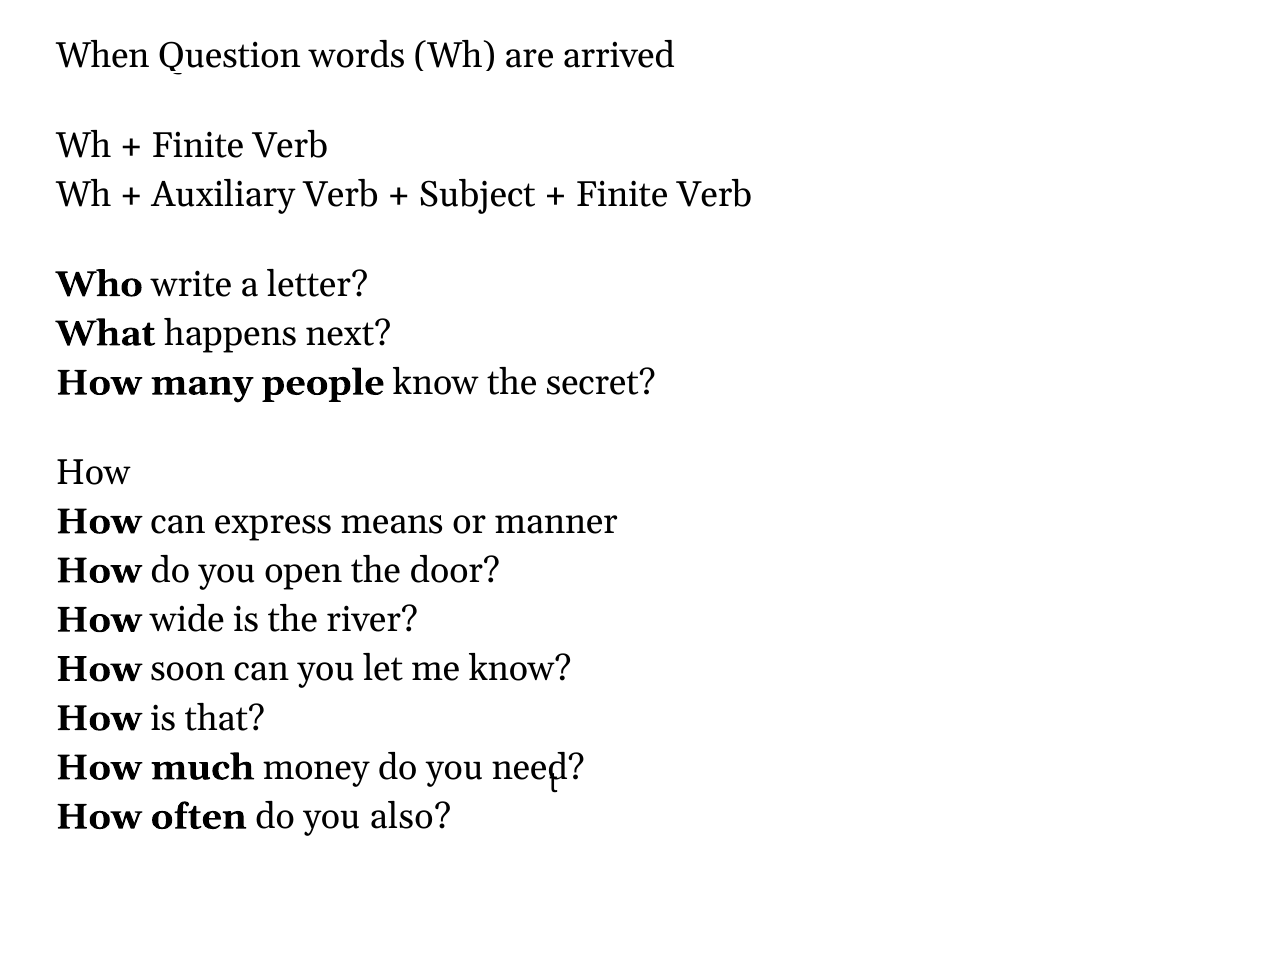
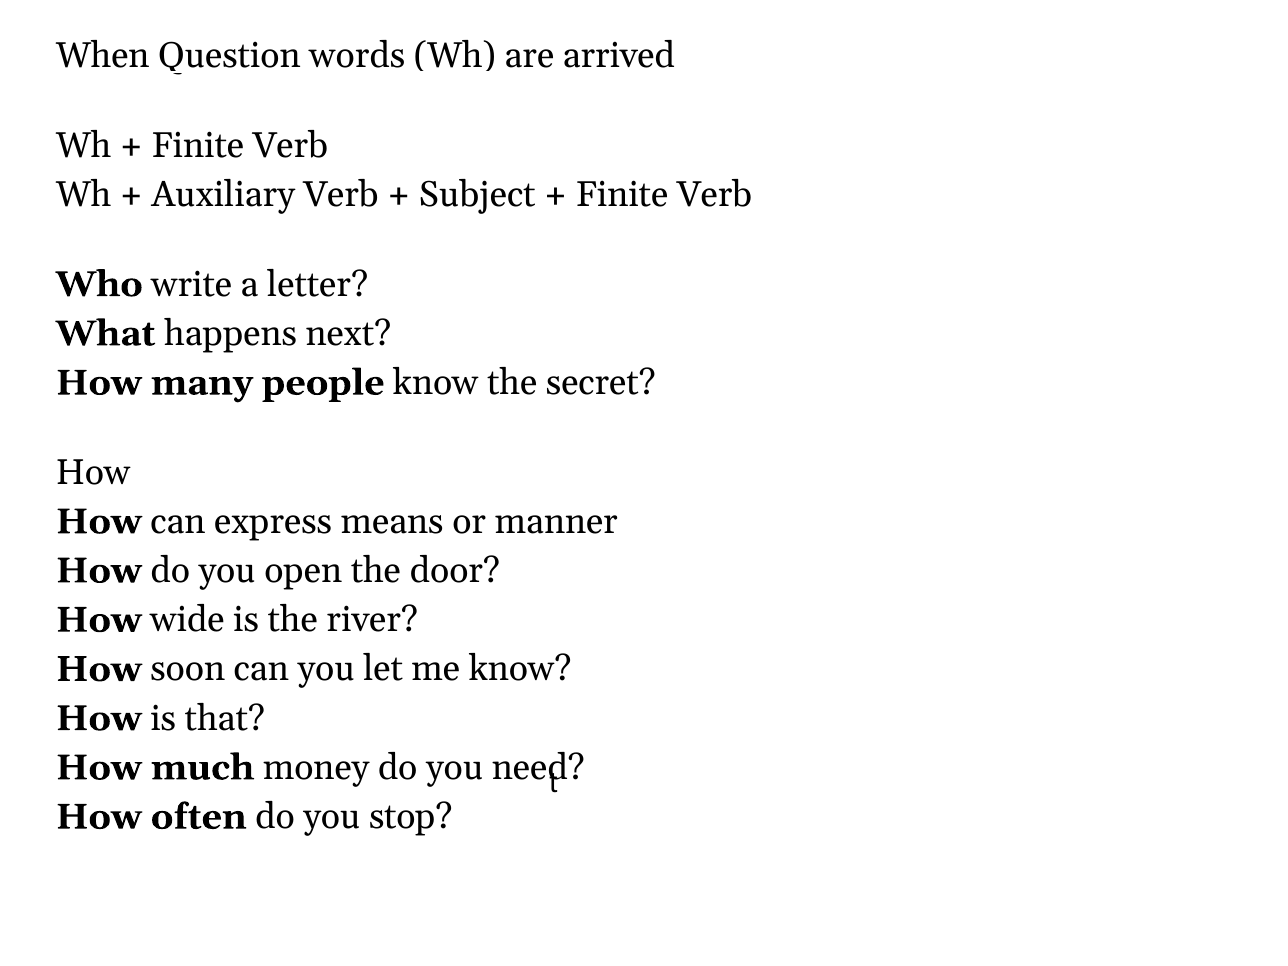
also: also -> stop (411, 817)
